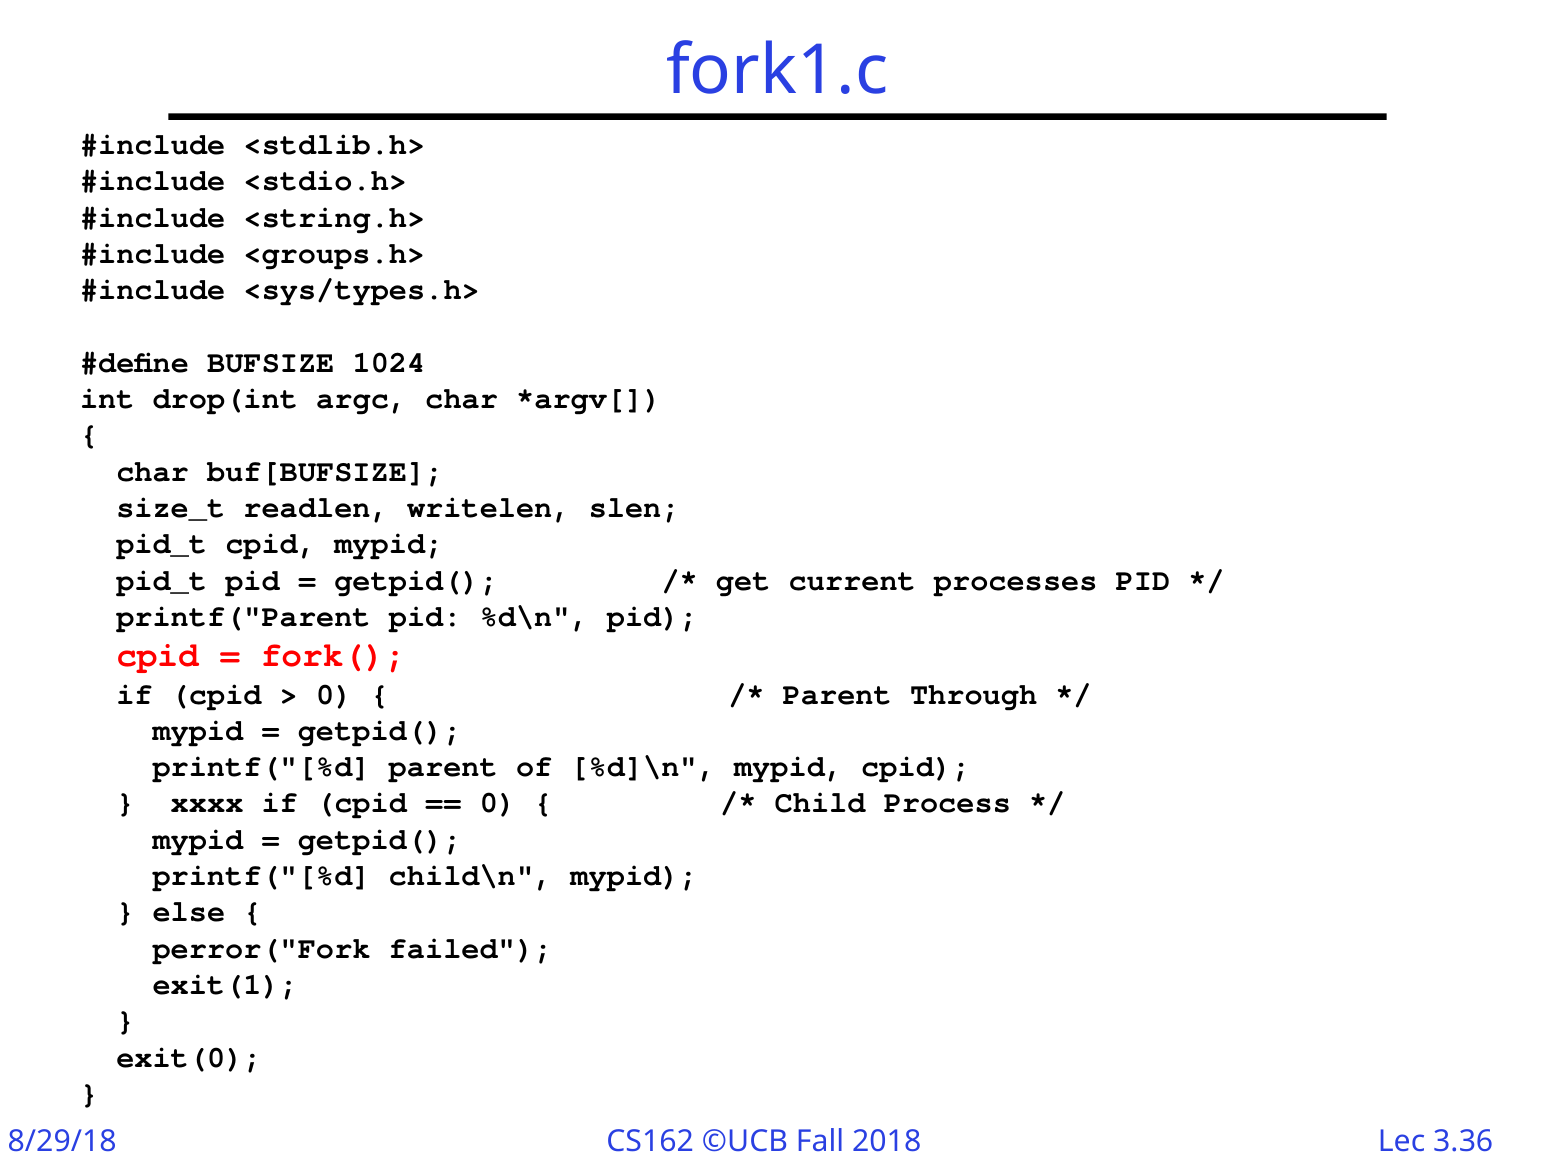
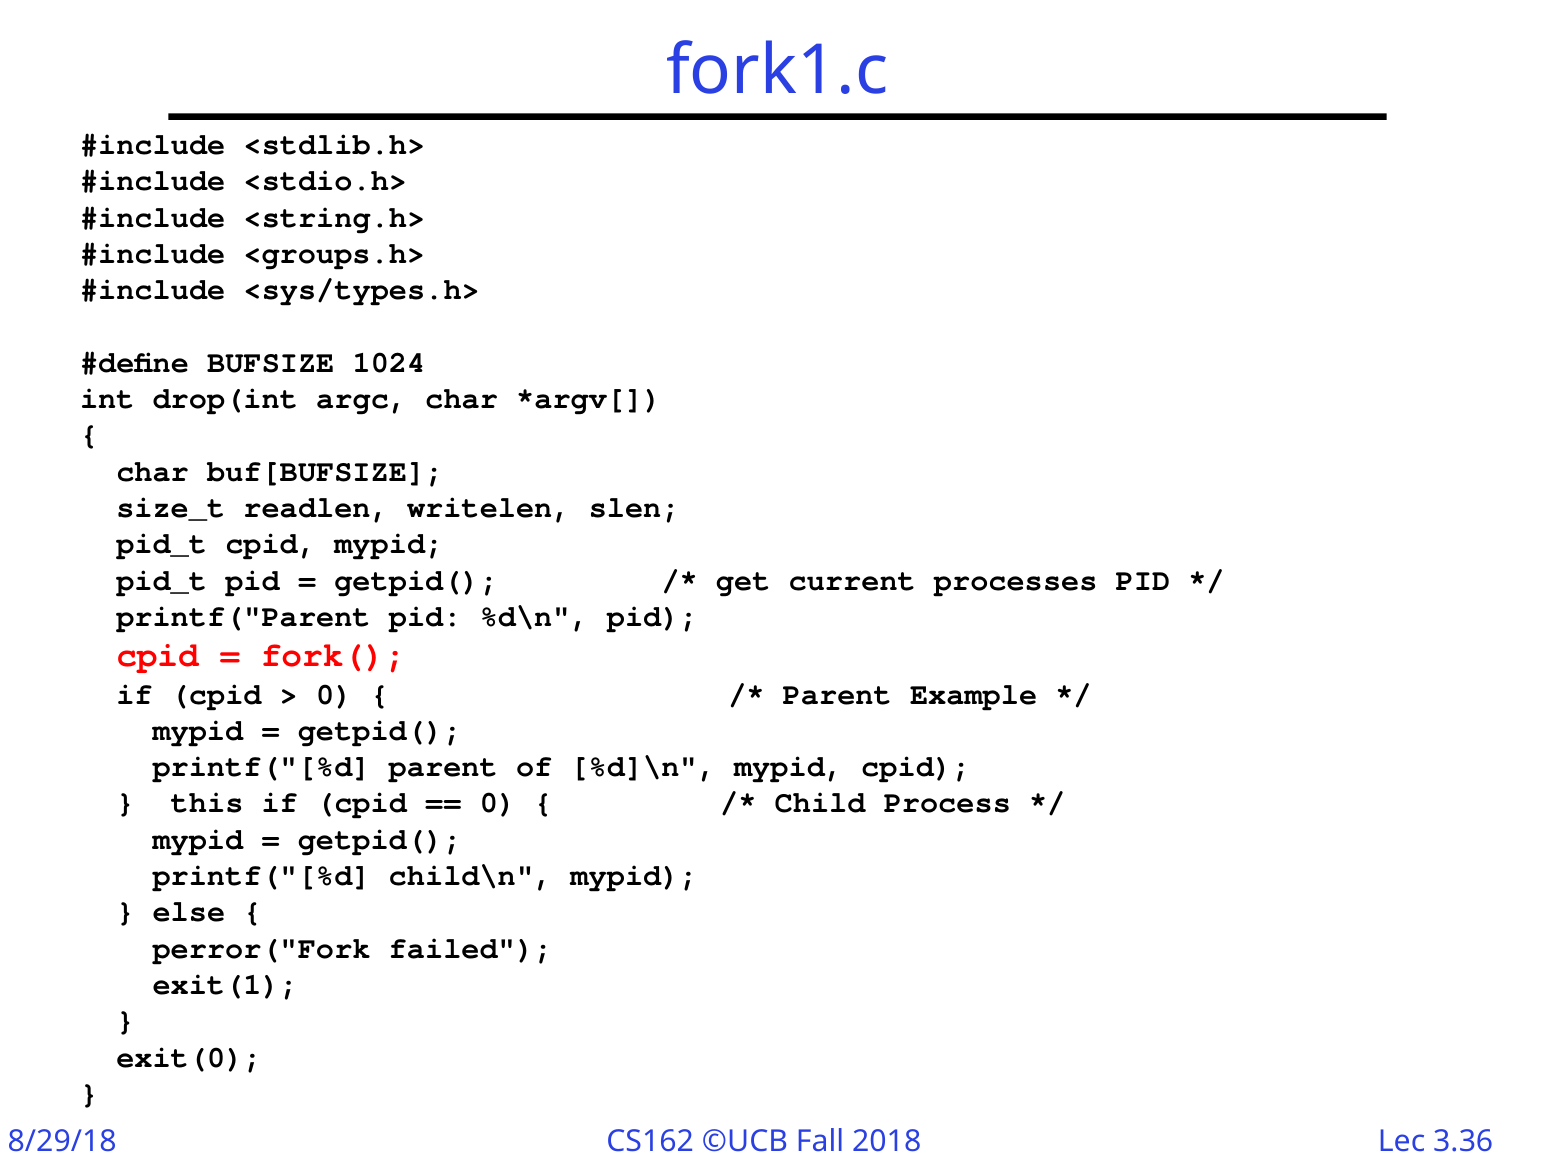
Through: Through -> Example (974, 694)
xxxx: xxxx -> this (207, 803)
